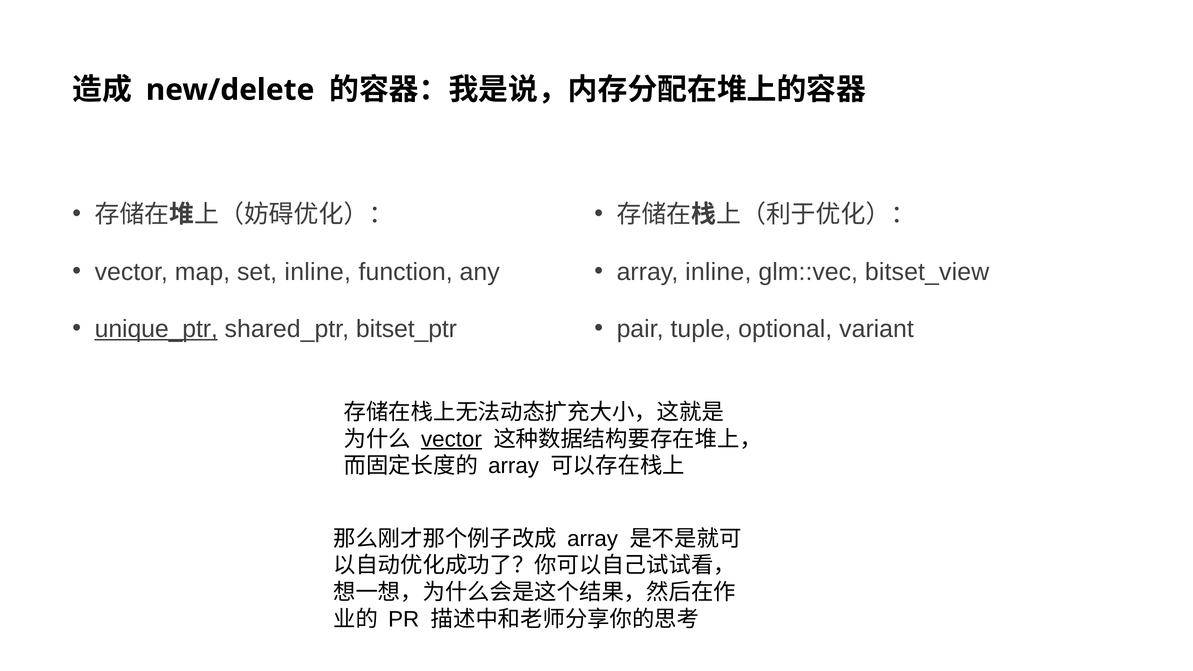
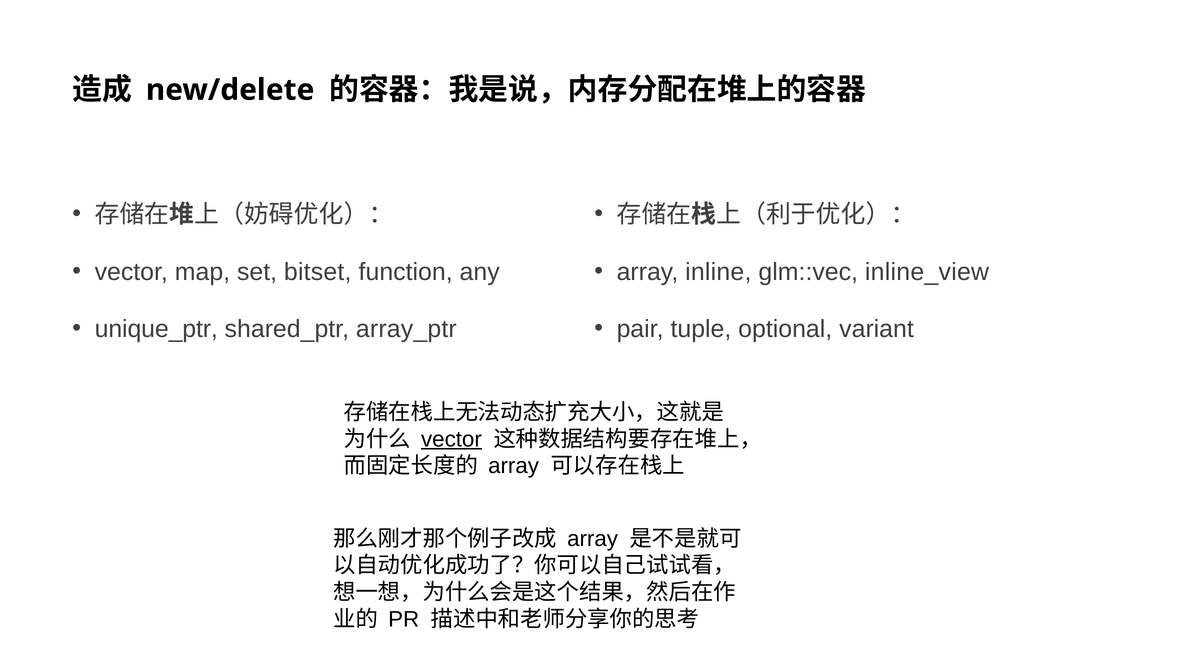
set inline: inline -> bitset (318, 272)
bitset_view: bitset_view -> inline_view (927, 272)
unique_ptr underline: present -> none (156, 329)
bitset_ptr: bitset_ptr -> array_ptr (406, 329)
